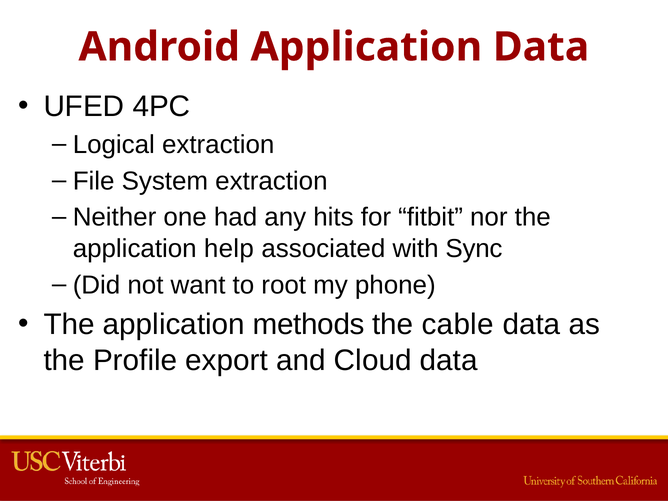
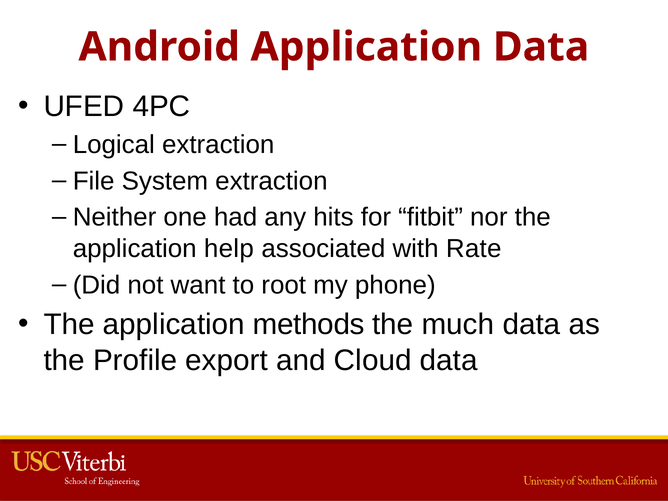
Sync: Sync -> Rate (474, 249)
cable: cable -> much (458, 325)
